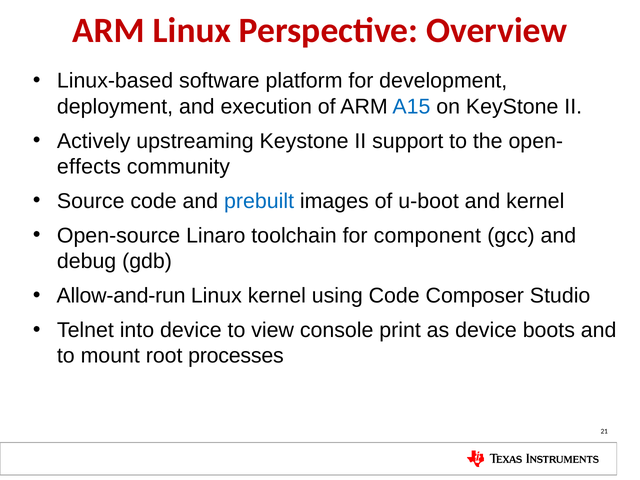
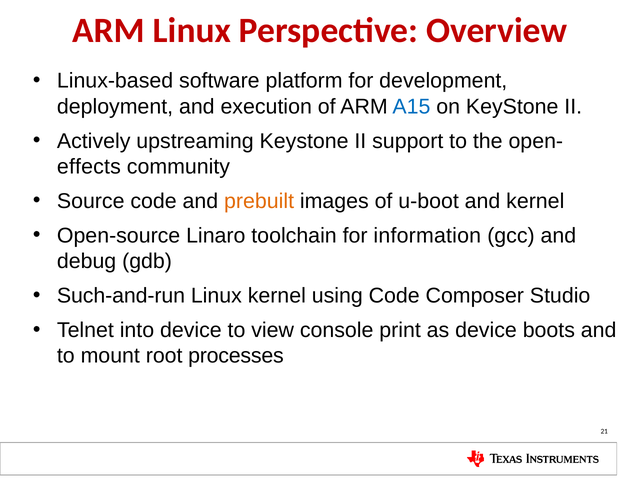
prebuilt colour: blue -> orange (259, 201)
component: component -> information (427, 236)
Allow-and-run: Allow-and-run -> Such-and-run (121, 296)
